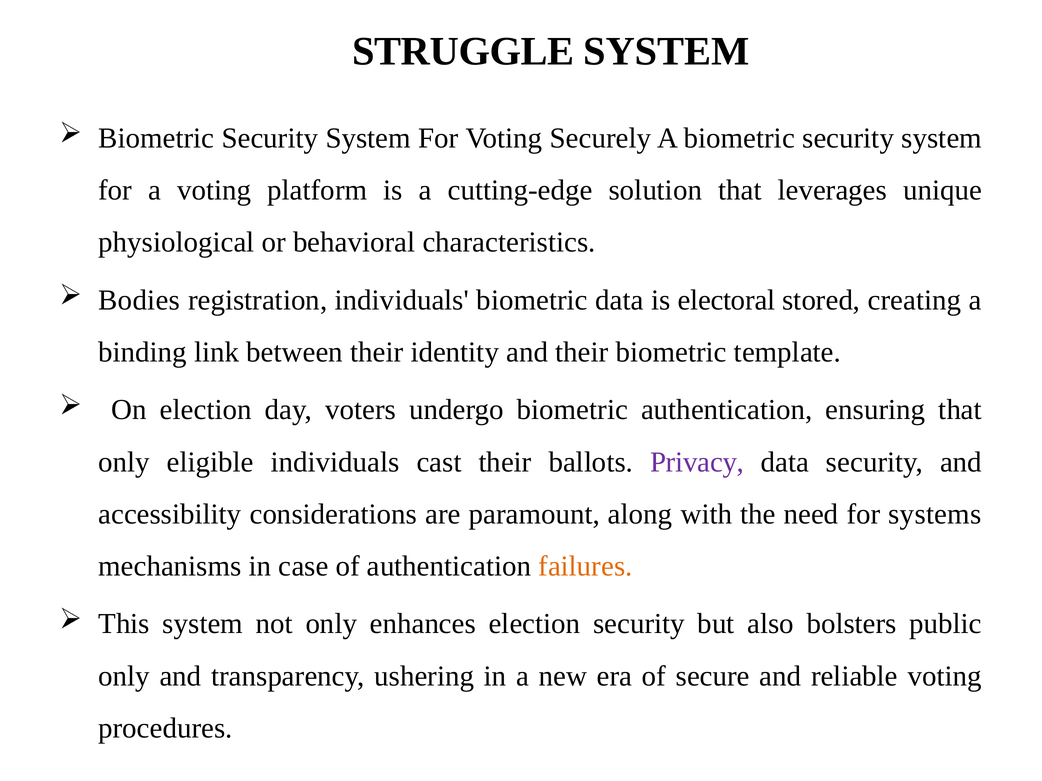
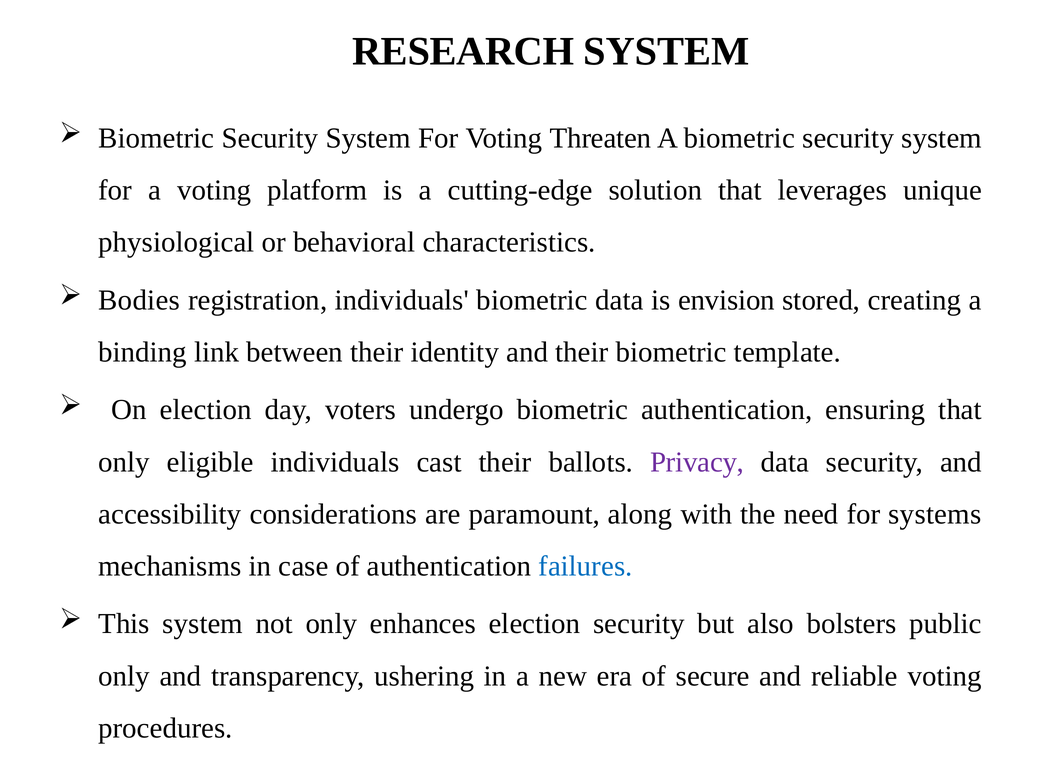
STRUGGLE: STRUGGLE -> RESEARCH (463, 52)
Securely: Securely -> Threaten (601, 138)
electoral: electoral -> envision (726, 300)
failures colour: orange -> blue (585, 566)
